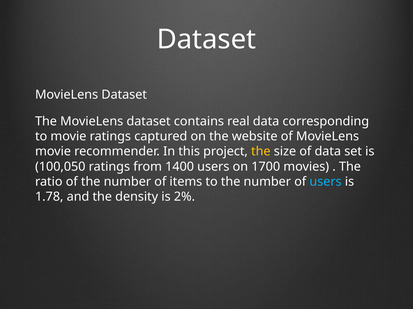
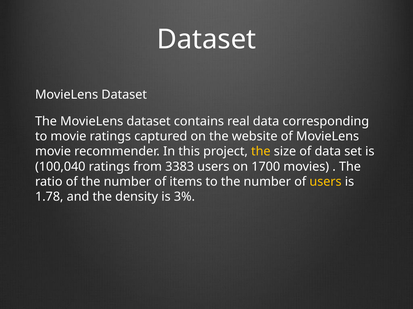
100,050: 100,050 -> 100,040 (60, 167)
1400: 1400 -> 3383 (180, 167)
users colour: light blue -> yellow (326, 182)
2%: 2% -> 3% (184, 197)
